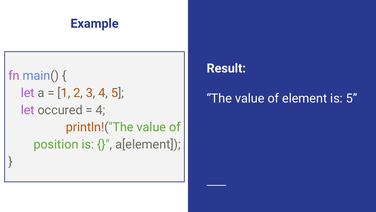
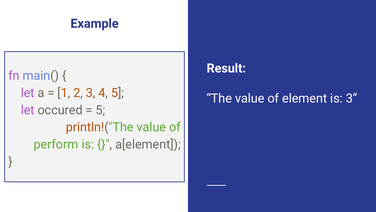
is 5: 5 -> 3 (352, 98)
4: 4 -> 5 (101, 110)
position: position -> perform (56, 144)
